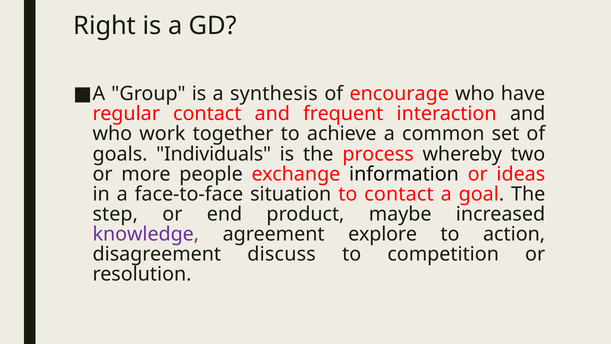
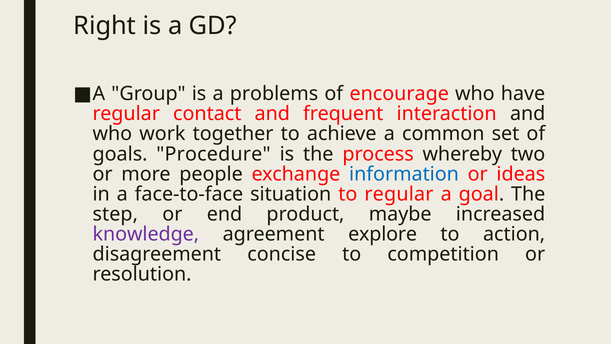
synthesis: synthesis -> problems (274, 94)
Individuals: Individuals -> Procedure (213, 154)
information colour: black -> blue (404, 174)
to contact: contact -> regular (399, 194)
discuss: discuss -> concise (282, 254)
